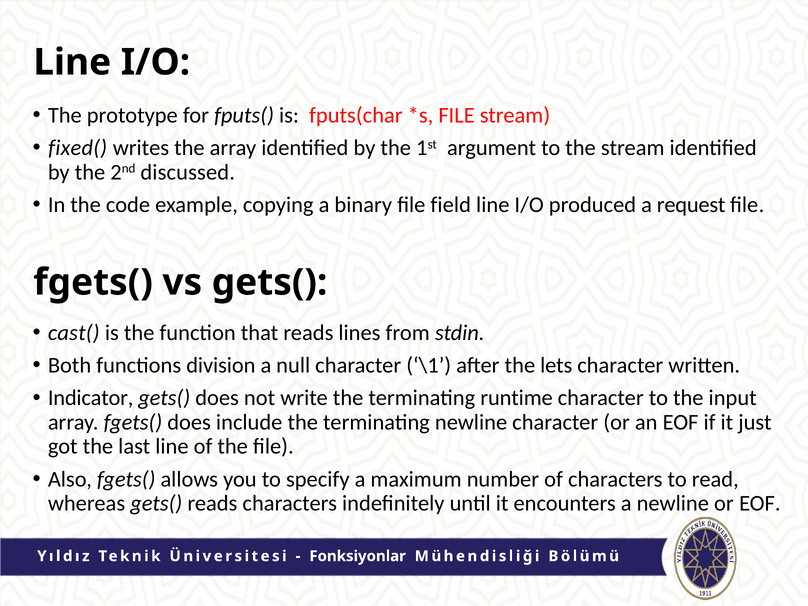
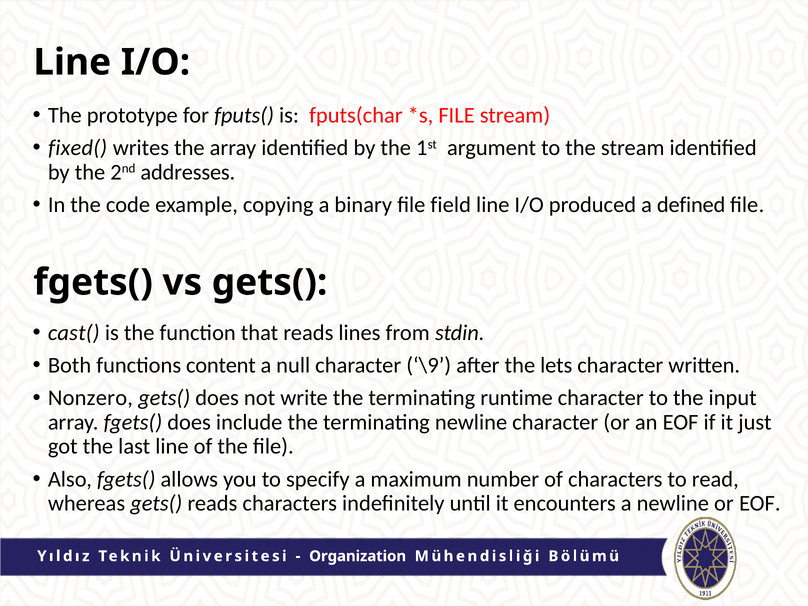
discussed: discussed -> addresses (188, 172)
request: request -> defined (691, 205)
division: division -> content (221, 365)
\1: \1 -> \9 (429, 365)
Indicator: Indicator -> Nonzero (90, 398)
Fonksiyonlar: Fonksiyonlar -> Organization (358, 556)
